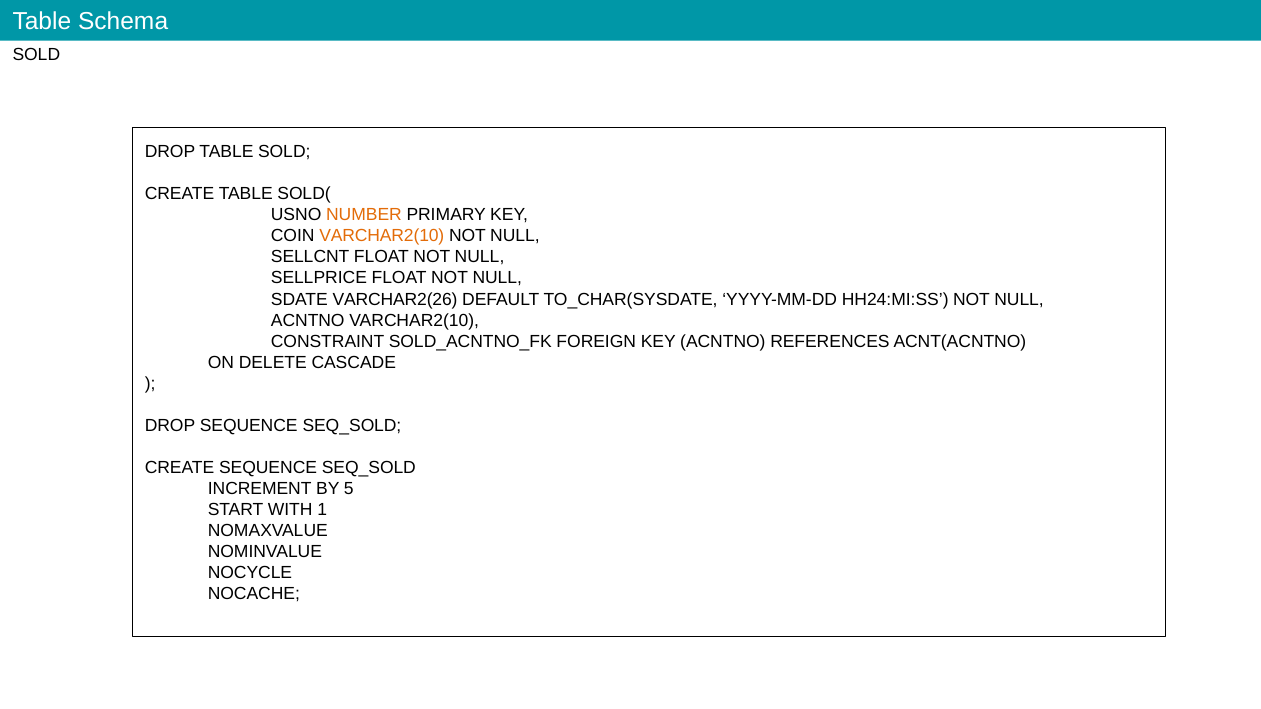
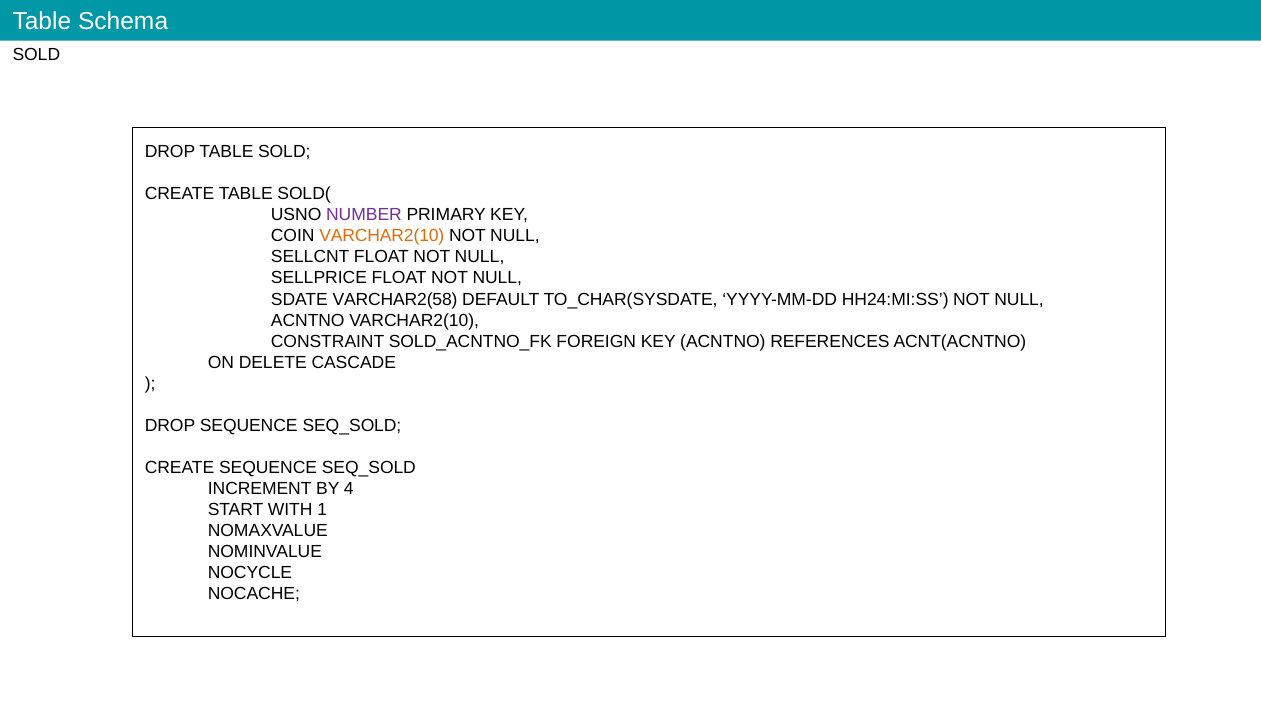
NUMBER colour: orange -> purple (364, 215)
VARCHAR2(26: VARCHAR2(26 -> VARCHAR2(58 (395, 299)
5: 5 -> 4 (349, 489)
